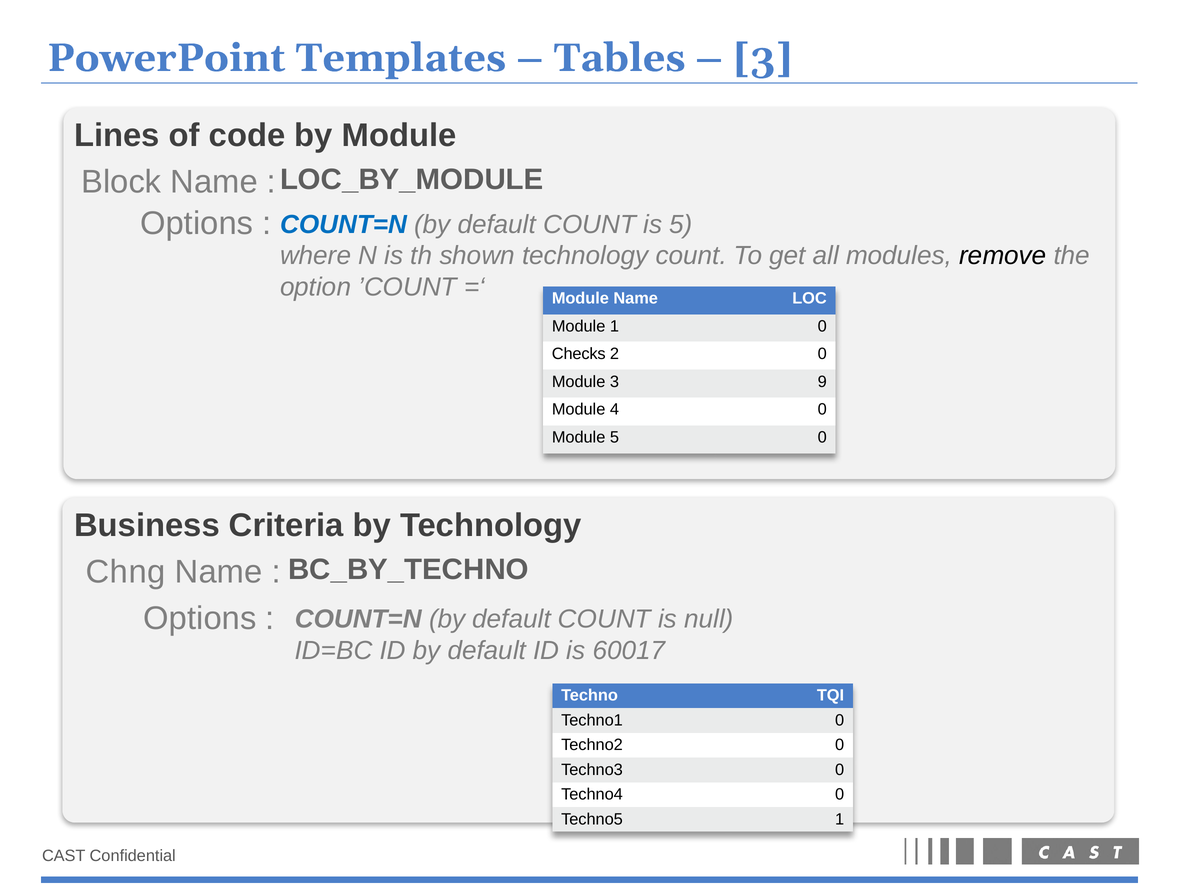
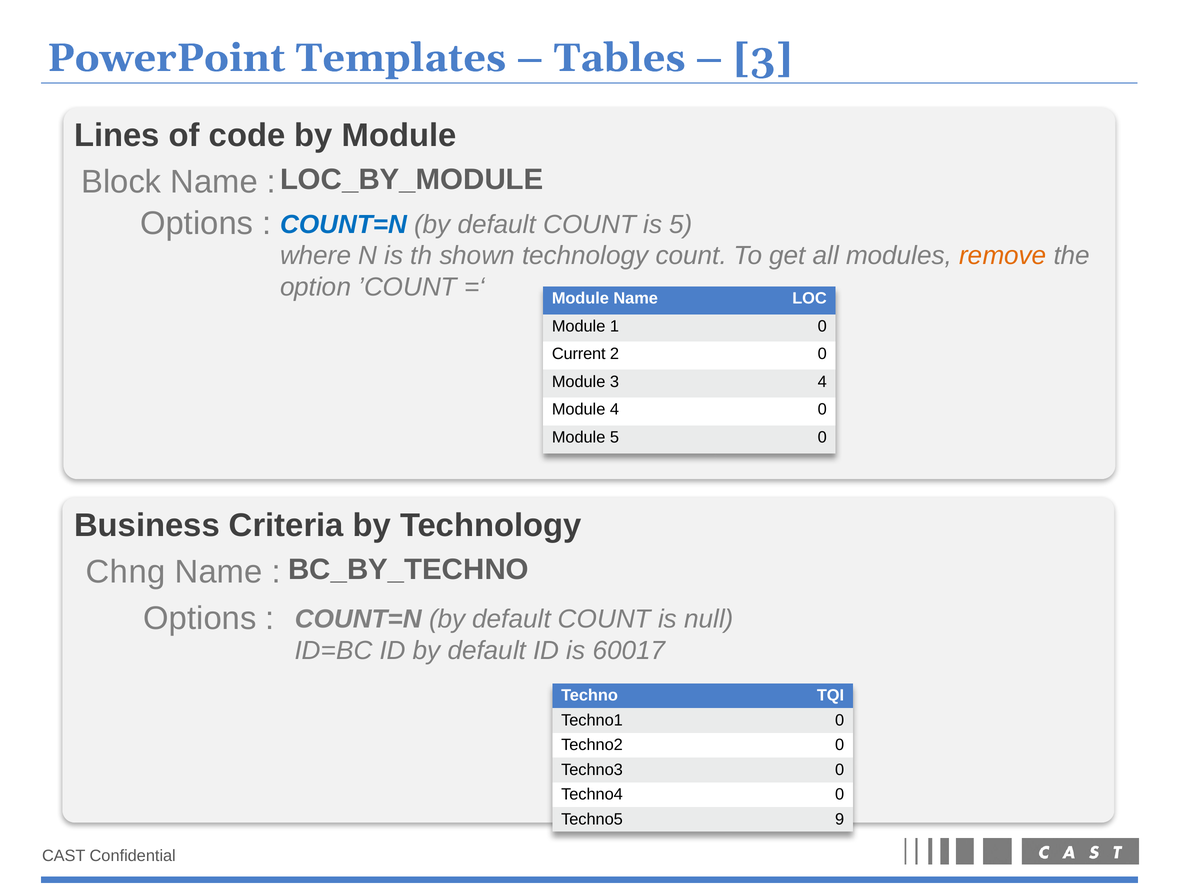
remove colour: black -> orange (1003, 256)
Checks: Checks -> Current (579, 354)
3 9: 9 -> 4 (822, 382)
Techno5 1: 1 -> 9 (840, 819)
